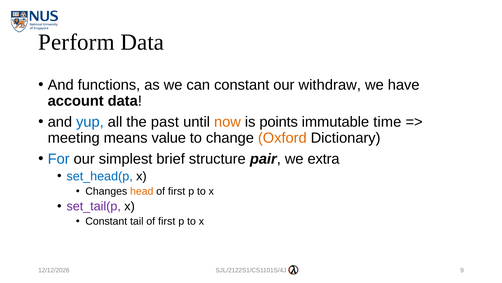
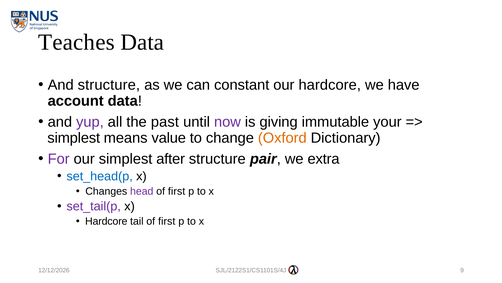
Perform: Perform -> Teaches (76, 42)
And functions: functions -> structure (109, 85)
our withdraw: withdraw -> hardcore (330, 85)
yup colour: blue -> purple (90, 122)
now colour: orange -> purple (227, 122)
points: points -> giving (279, 122)
time: time -> your (387, 122)
meeting: meeting -> simplest (74, 138)
For colour: blue -> purple (59, 159)
brief: brief -> after (171, 159)
head colour: orange -> purple (142, 191)
Constant: Constant -> Hardcore (106, 221)
